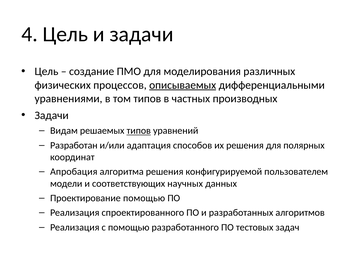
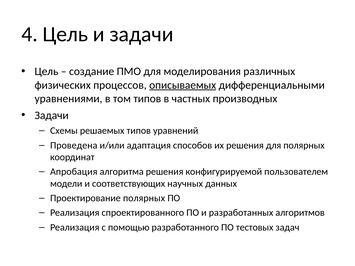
Видам: Видам -> Схемы (64, 131)
типов underline: present -> none (139, 131)
Разработан: Разработан -> Проведена (74, 145)
Проектирование помощью: помощью -> полярных (144, 198)
